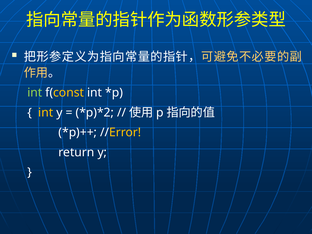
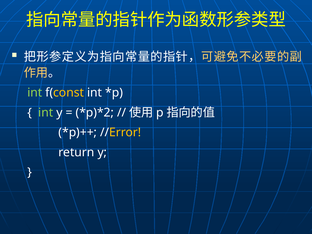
int colour: yellow -> light green (46, 113)
